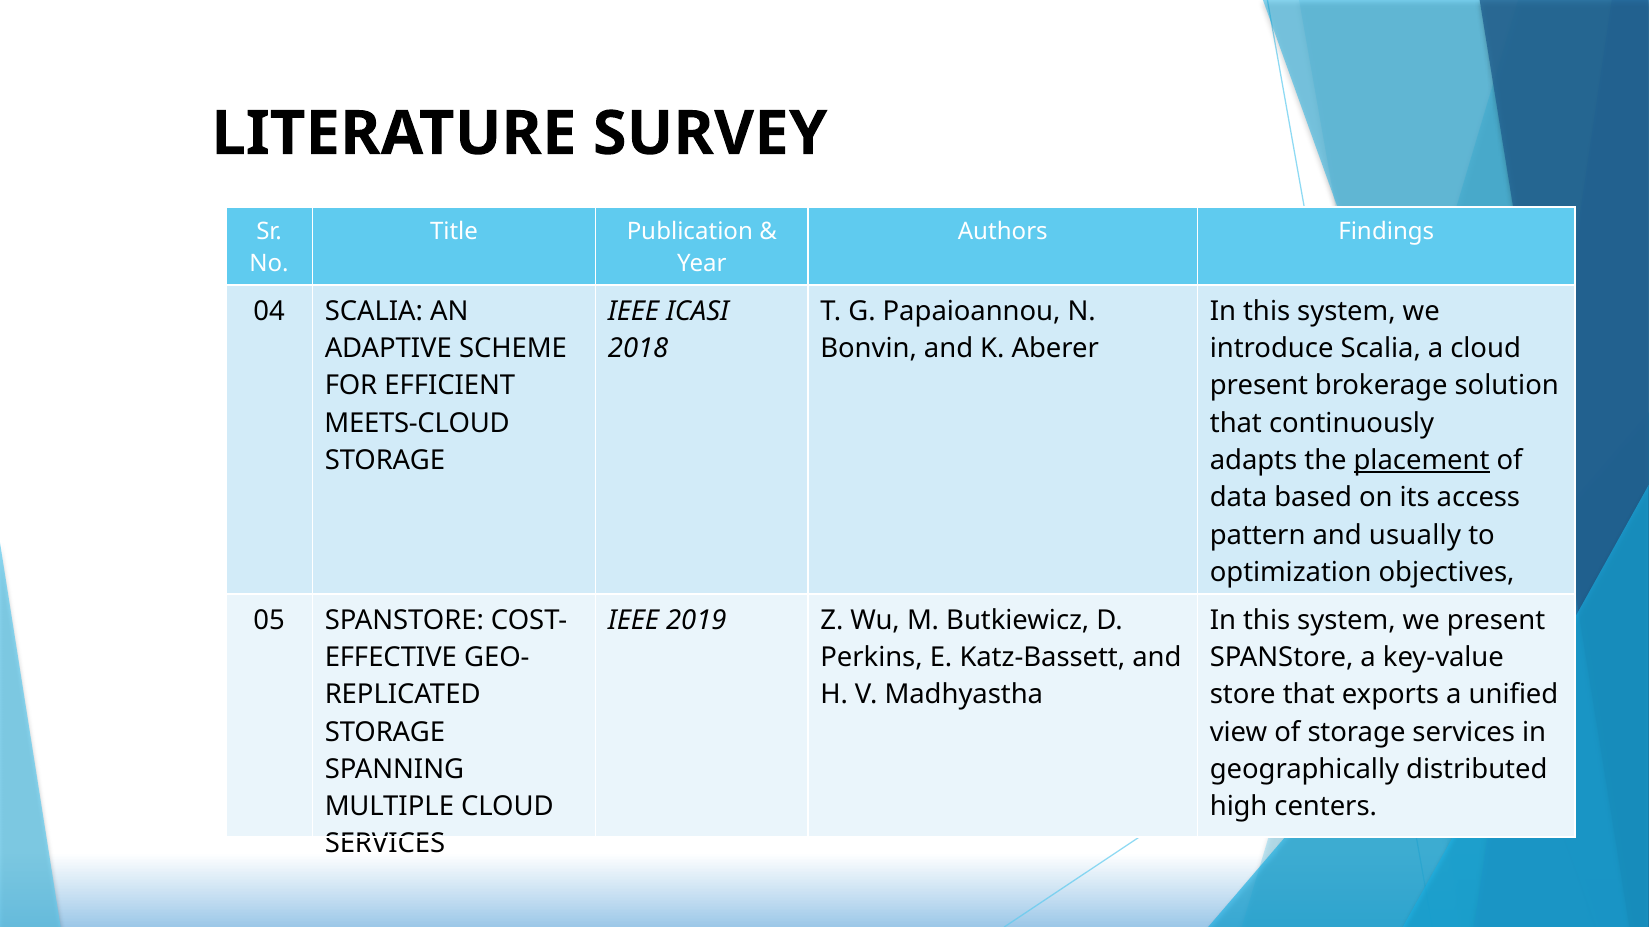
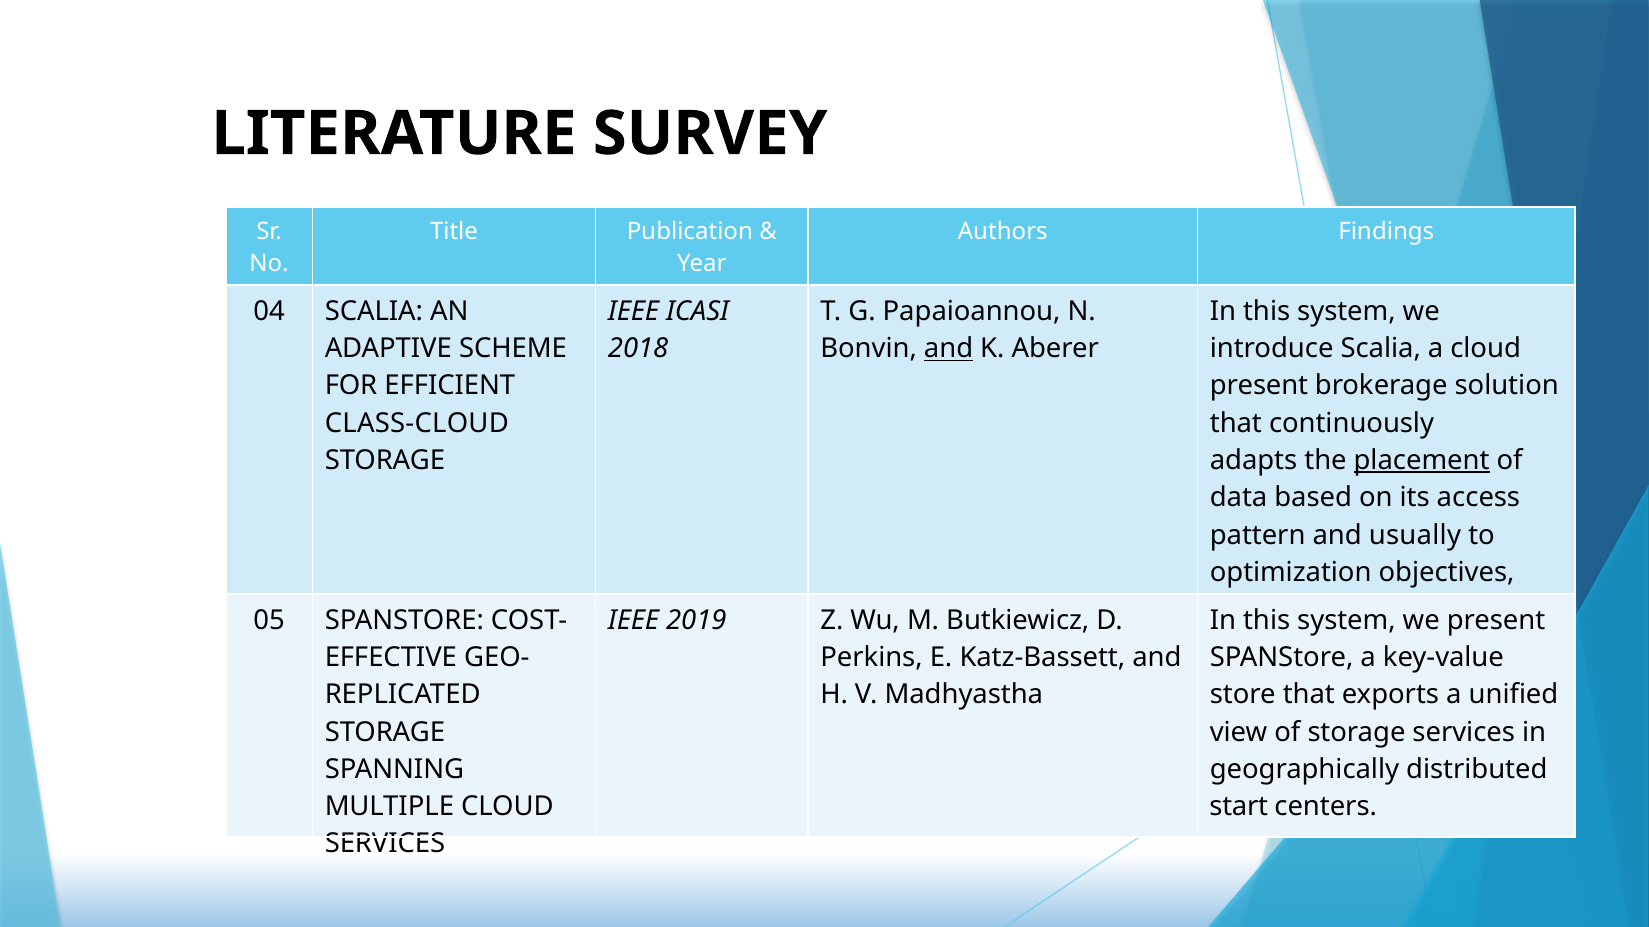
and underline: none -> present (949, 349)
MEETS-CLOUD: MEETS-CLOUD -> CLASS-CLOUD (417, 423)
high: high -> start (1239, 807)
